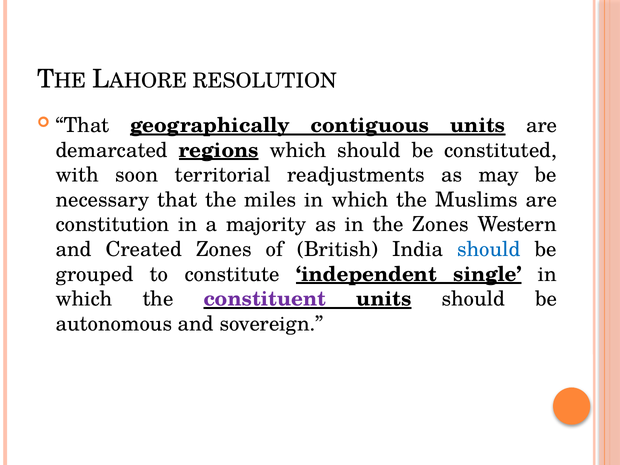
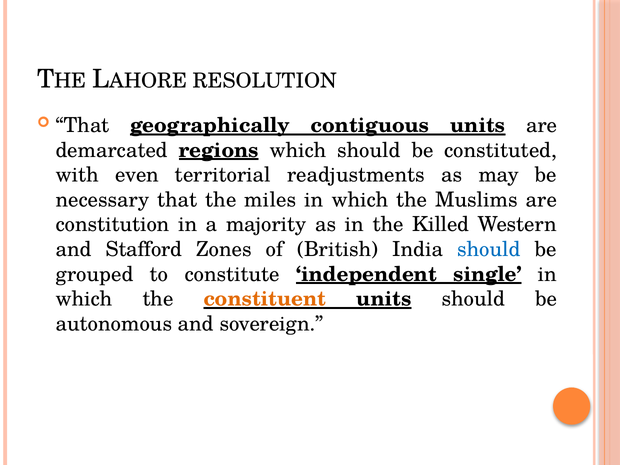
soon: soon -> even (137, 175)
the Zones: Zones -> Killed (441, 225)
Created: Created -> Stafford (144, 249)
constituent colour: purple -> orange (265, 299)
